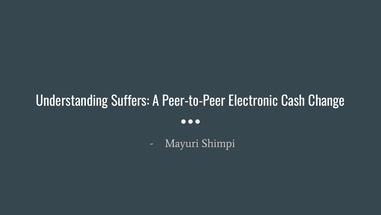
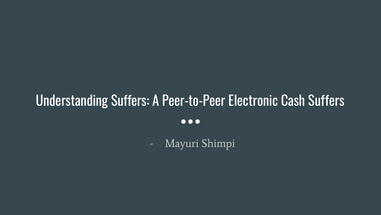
Cash Change: Change -> Suffers (326, 101)
